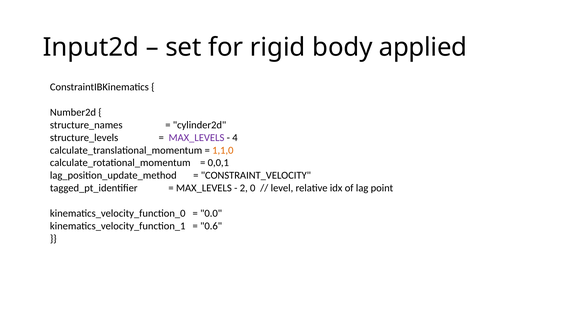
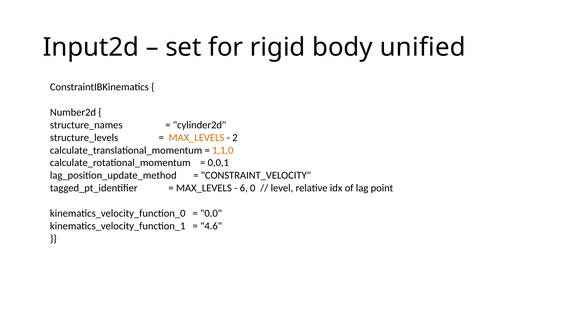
applied: applied -> unified (423, 47)
MAX_LEVELS colour: purple -> orange (196, 138)
4: 4 -> 2 (235, 138)
2: 2 -> 6 (244, 188)
0.6: 0.6 -> 4.6 (211, 226)
